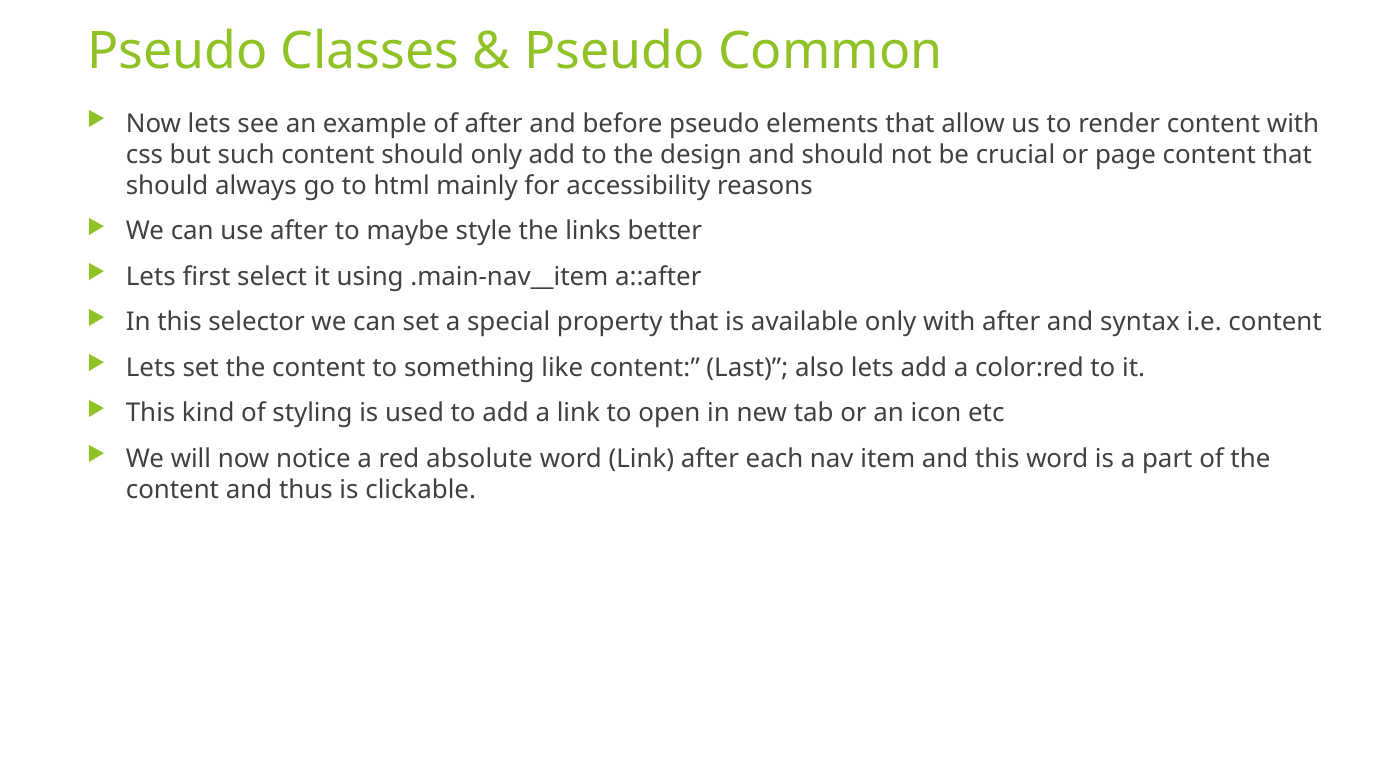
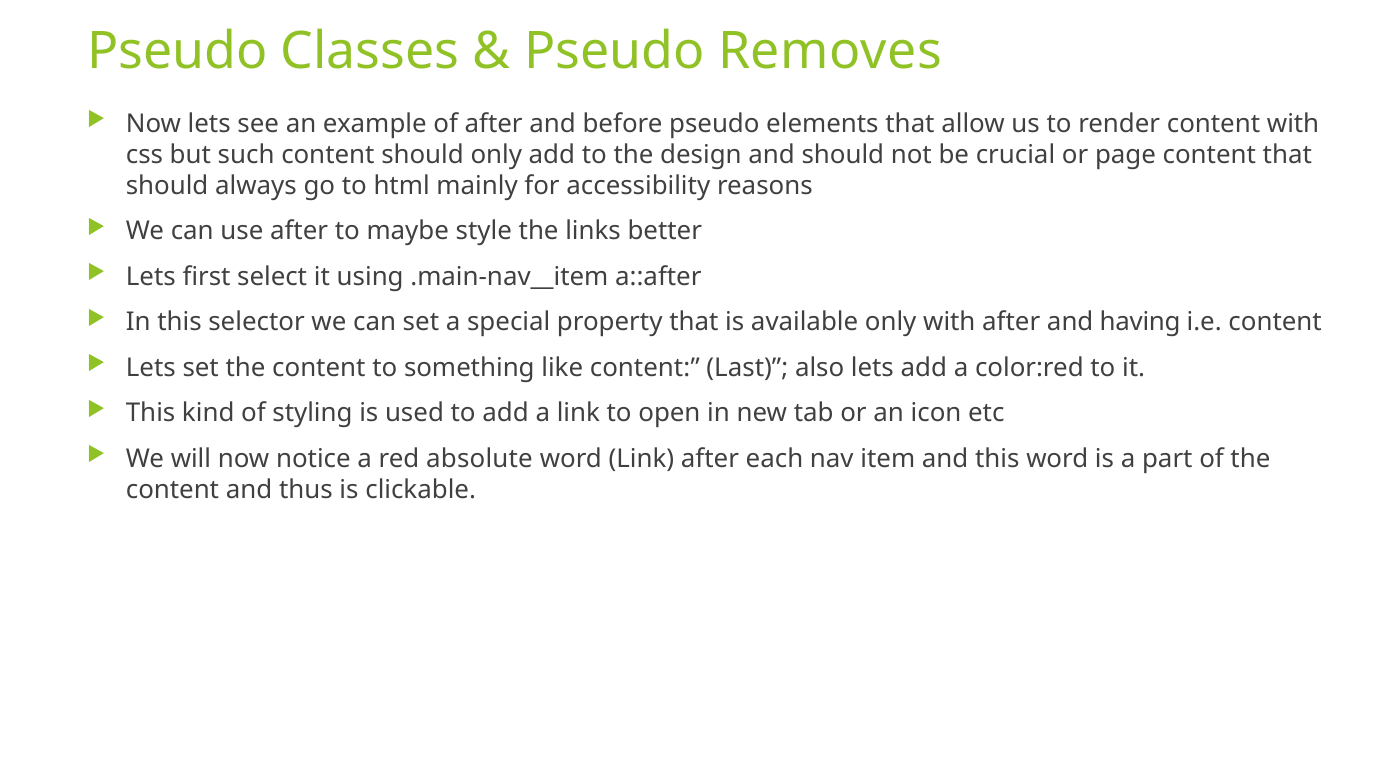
Common: Common -> Removes (830, 51)
syntax: syntax -> having (1140, 322)
